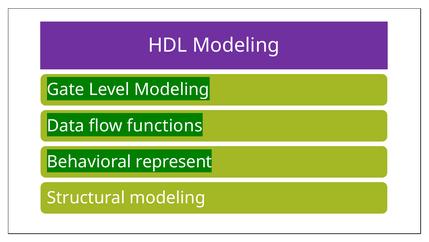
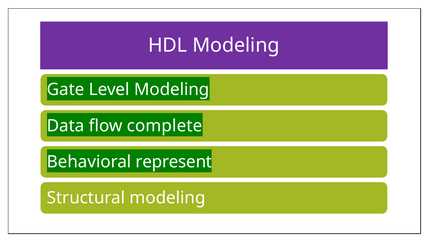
functions: functions -> complete (165, 125)
